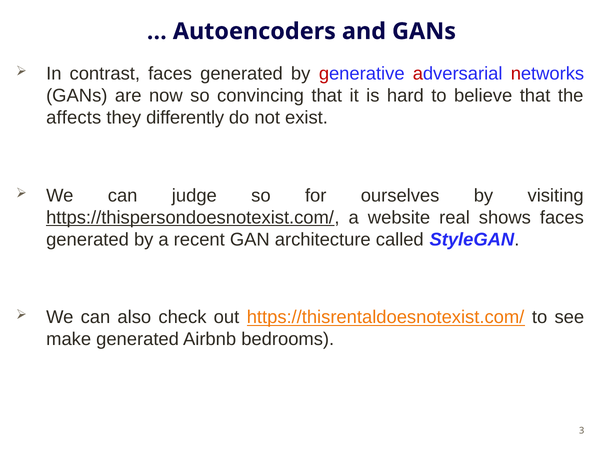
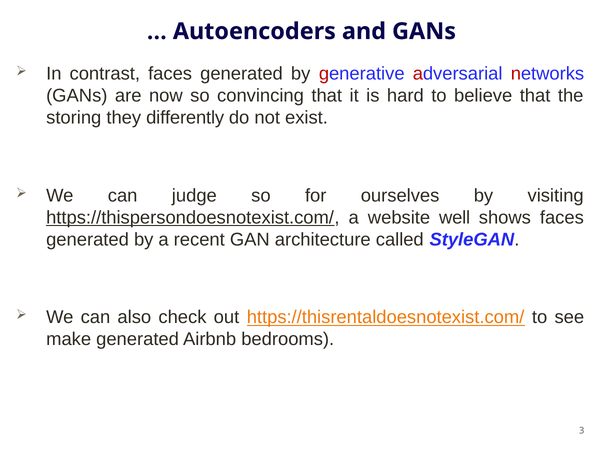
affects: affects -> storing (74, 118)
real: real -> well (455, 218)
